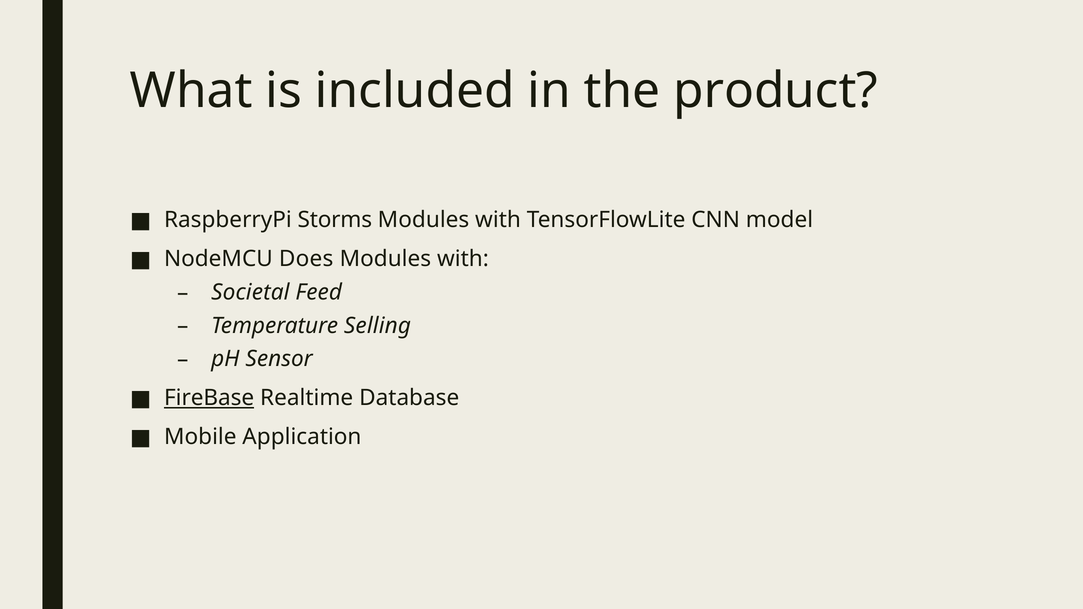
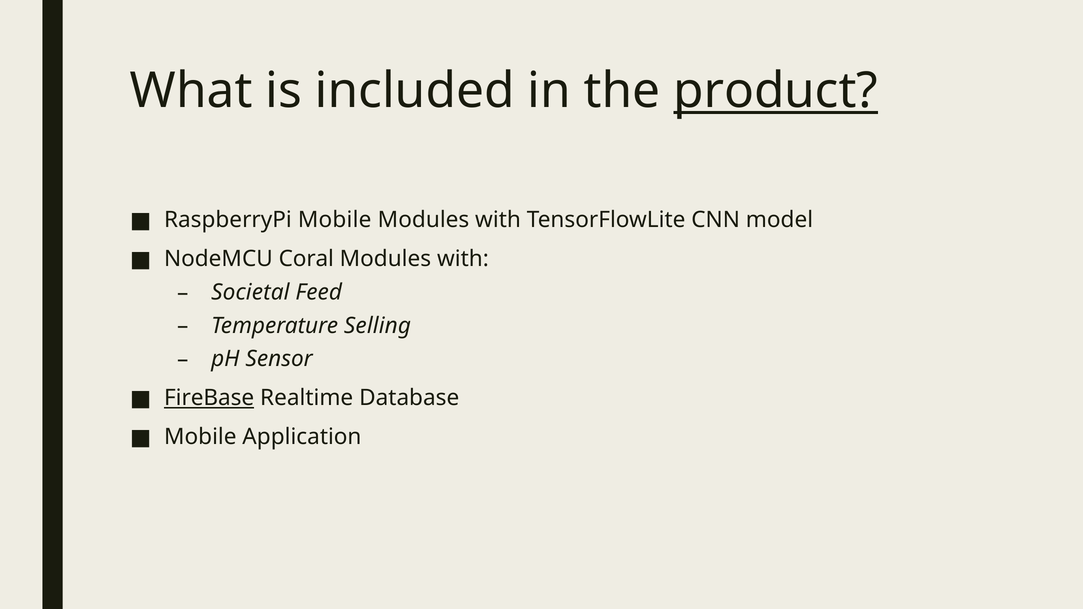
product underline: none -> present (776, 91)
RaspberryPi Storms: Storms -> Mobile (335, 220)
Does: Does -> Coral (306, 259)
